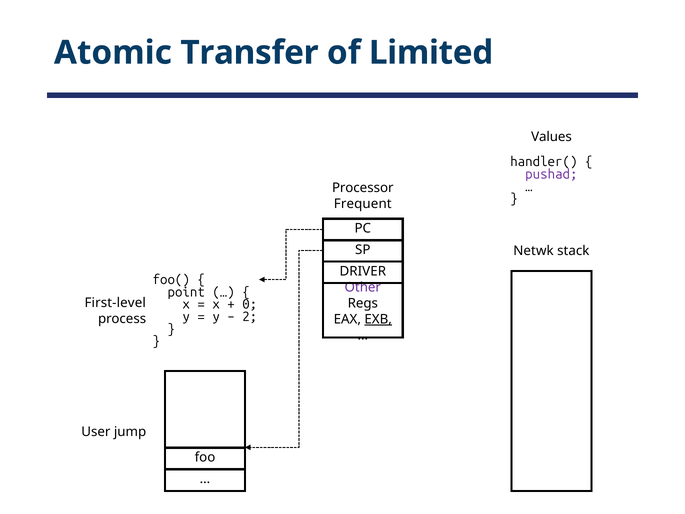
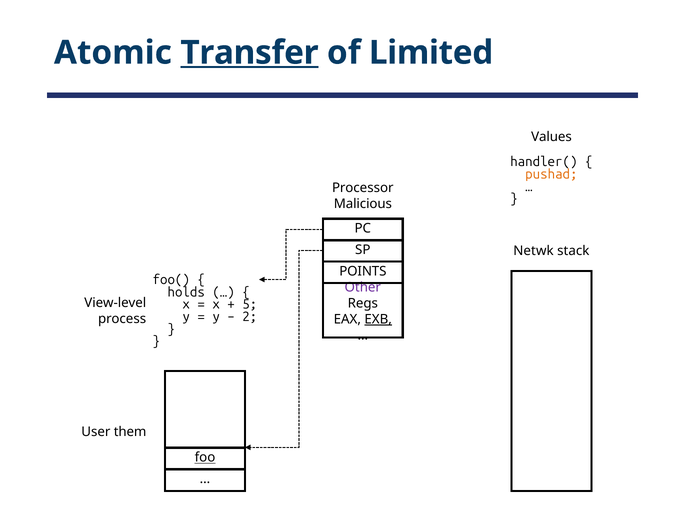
Transfer underline: none -> present (250, 53)
pushad colour: purple -> orange (551, 174)
Frequent: Frequent -> Malicious (363, 204)
DRIVER: DRIVER -> POINTS (363, 271)
point: point -> holds (186, 292)
0: 0 -> 5 (250, 304)
First-level: First-level -> View-level (115, 303)
jump: jump -> them (130, 431)
foo underline: none -> present (205, 457)
